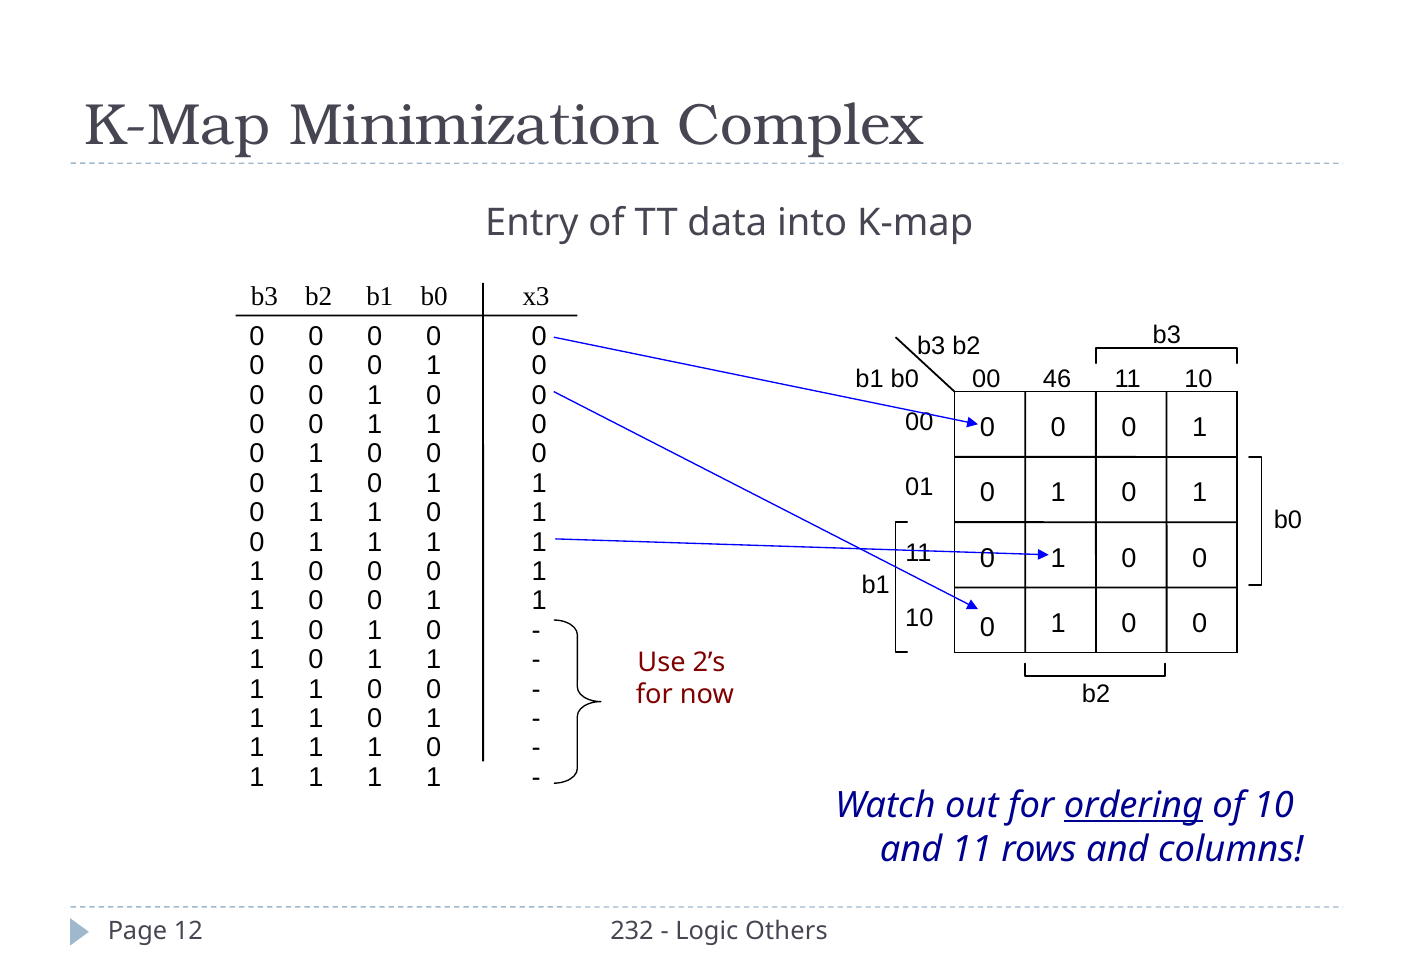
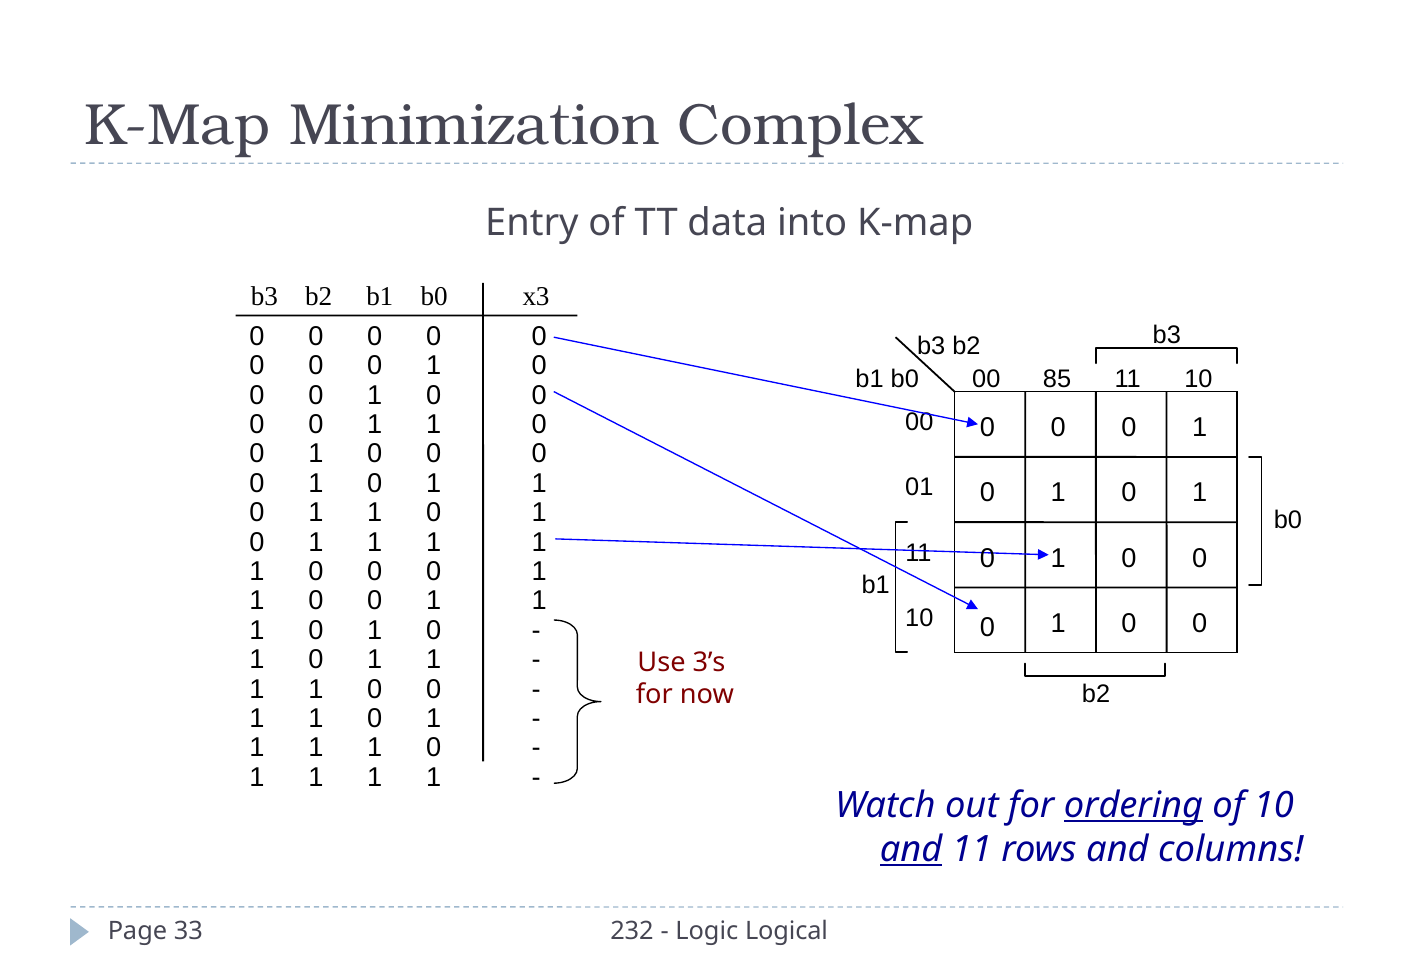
46: 46 -> 85 (1057, 379)
2’s: 2’s -> 3’s (709, 662)
and underline: none -> present (911, 849)
12: 12 -> 33 (188, 931)
Others: Others -> Logical (787, 931)
